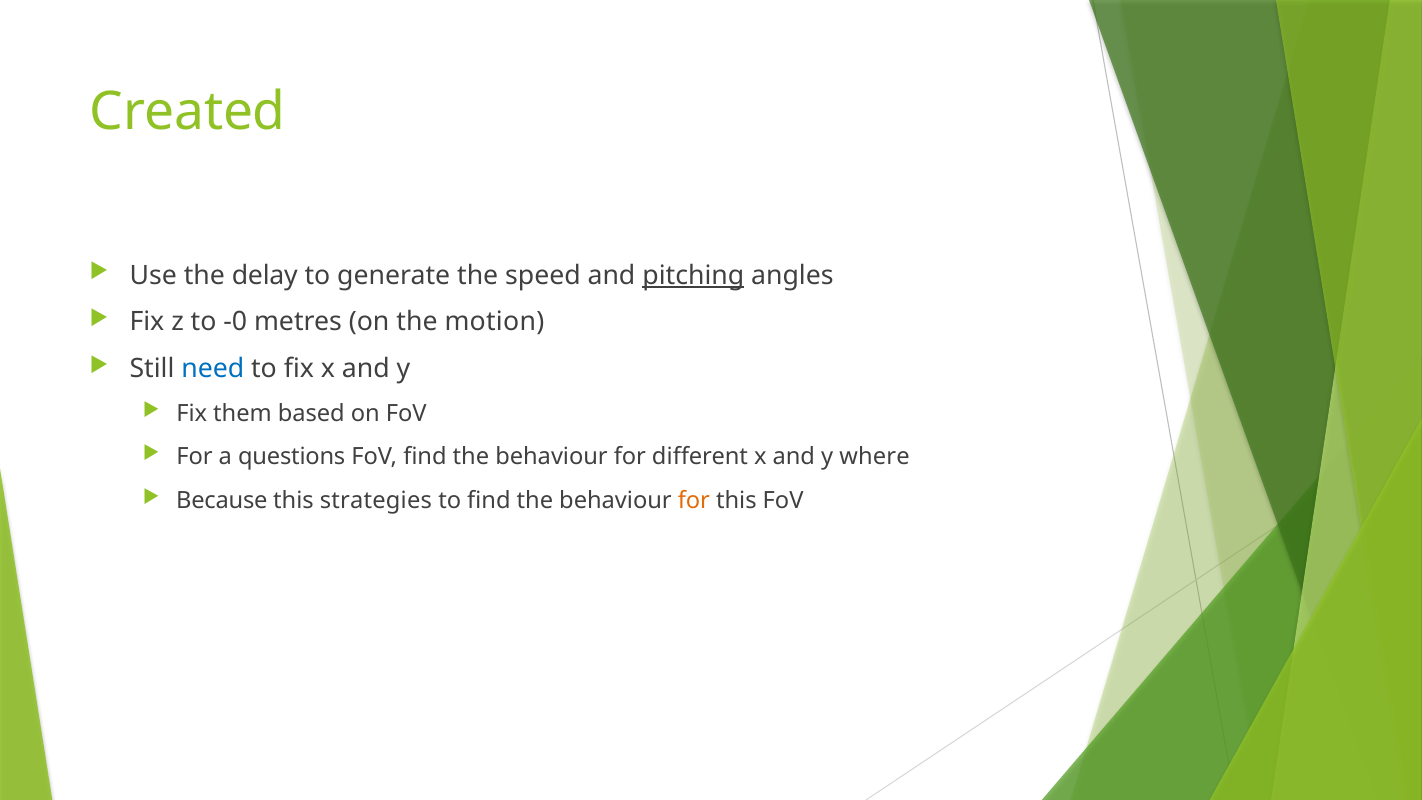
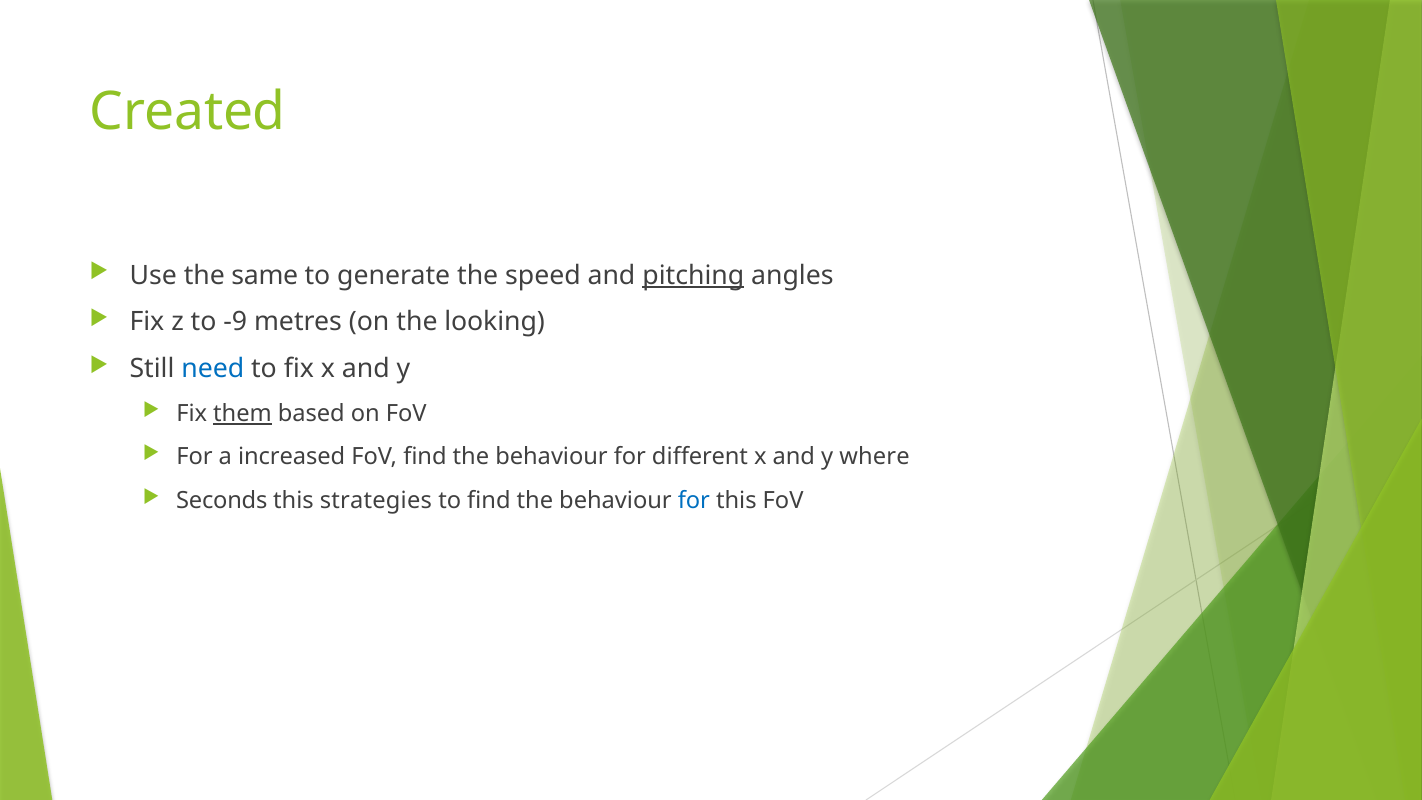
delay: delay -> same (265, 275)
-0: -0 -> -9 (235, 322)
motion: motion -> looking (495, 322)
them underline: none -> present (243, 414)
questions: questions -> increased (292, 457)
Because: Because -> Seconds (222, 500)
for colour: orange -> blue (694, 500)
